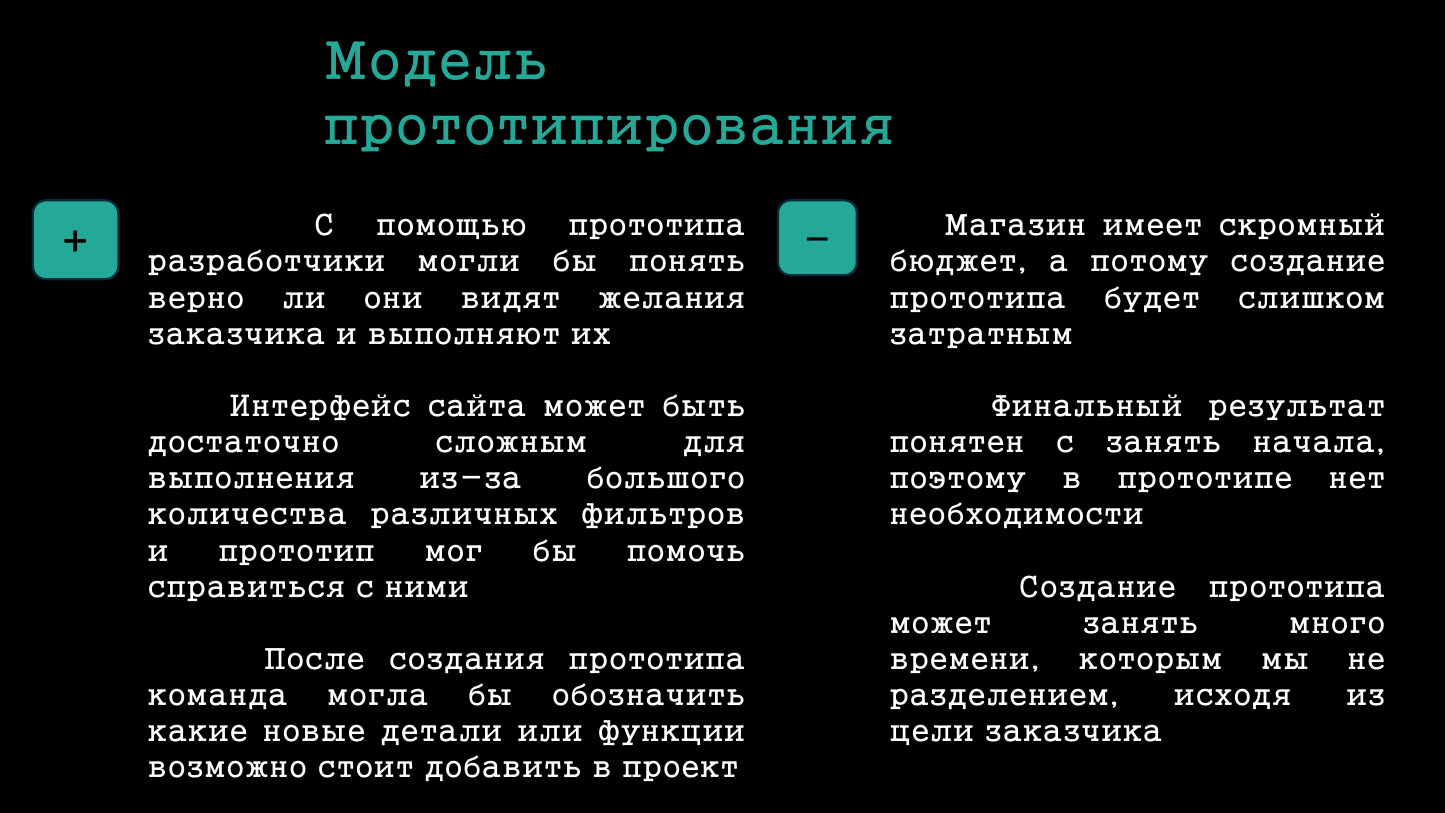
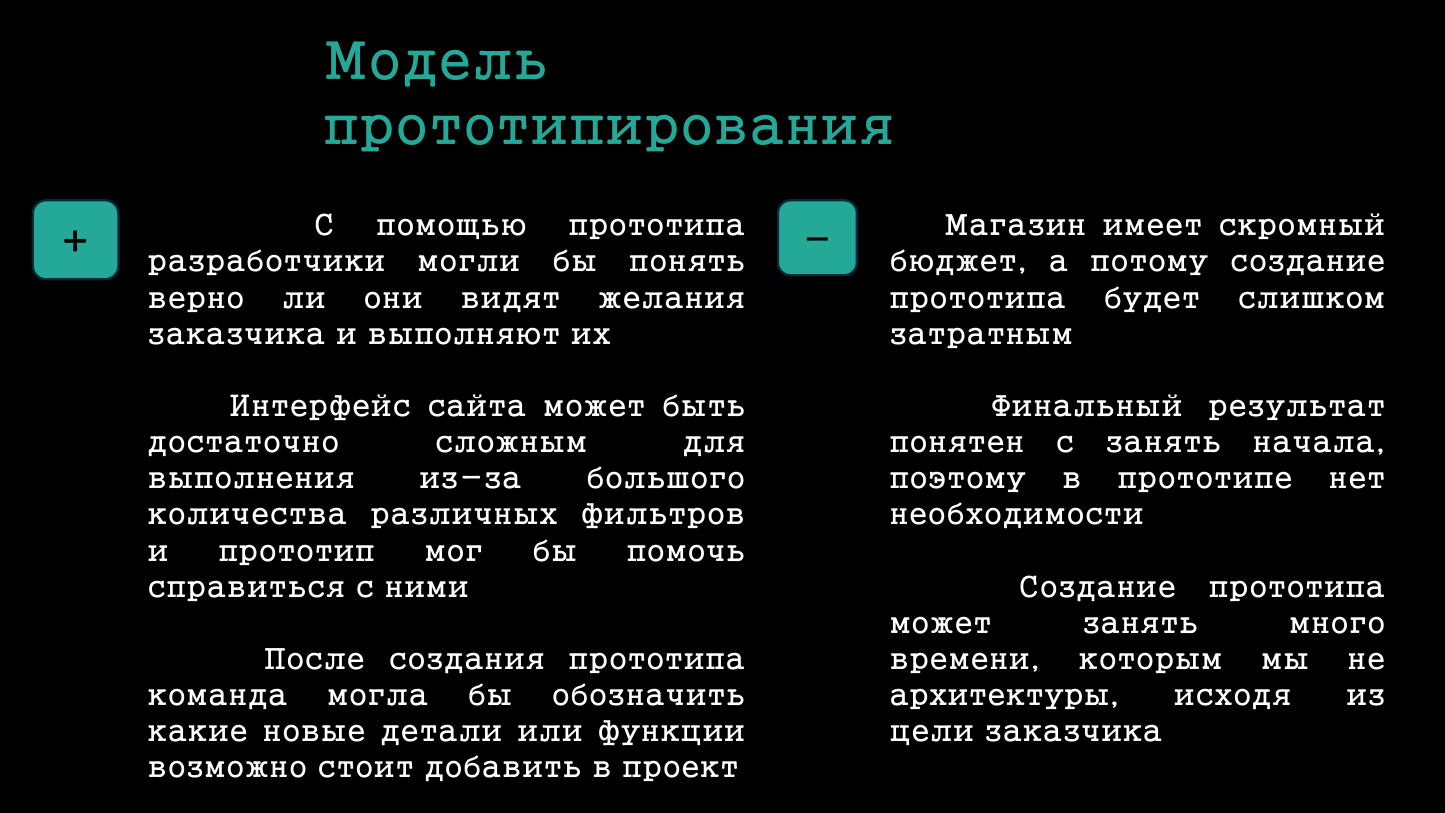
разделением: разделением -> архитектуры (1004, 696)
